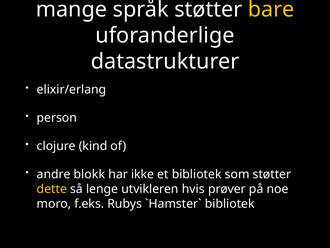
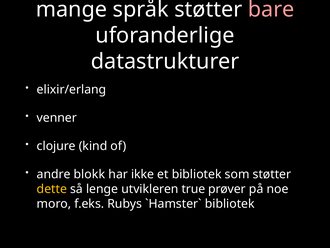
bare colour: yellow -> pink (271, 9)
person: person -> venner (57, 118)
hvis: hvis -> true (193, 189)
